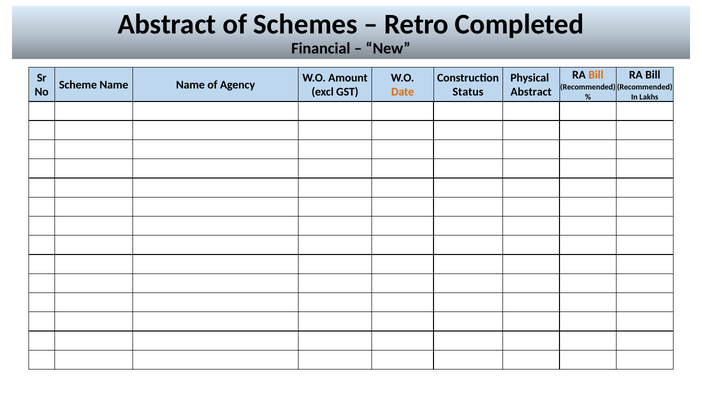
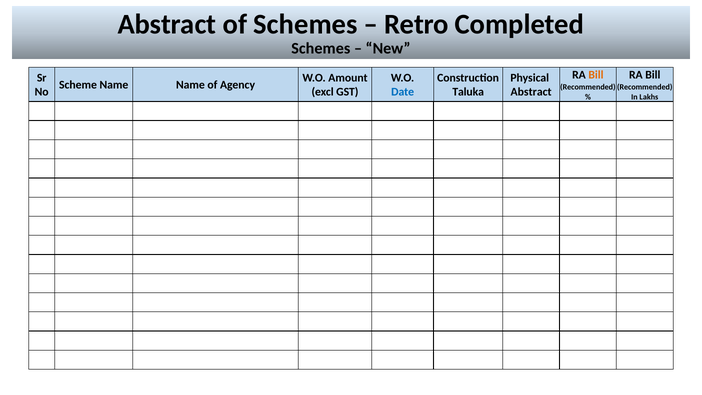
Financial: Financial -> Schemes (321, 49)
Date colour: orange -> blue (403, 92)
Status: Status -> Taluka (468, 92)
